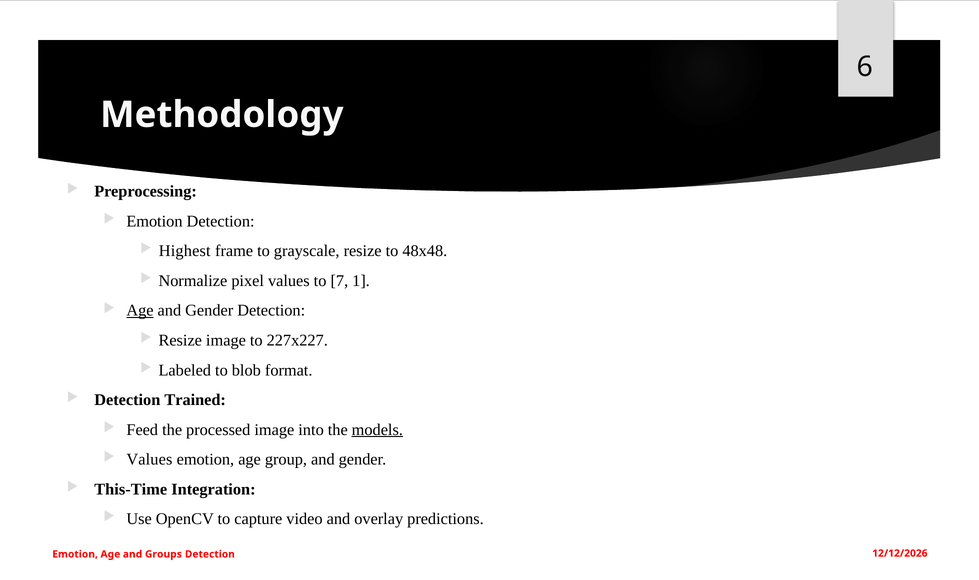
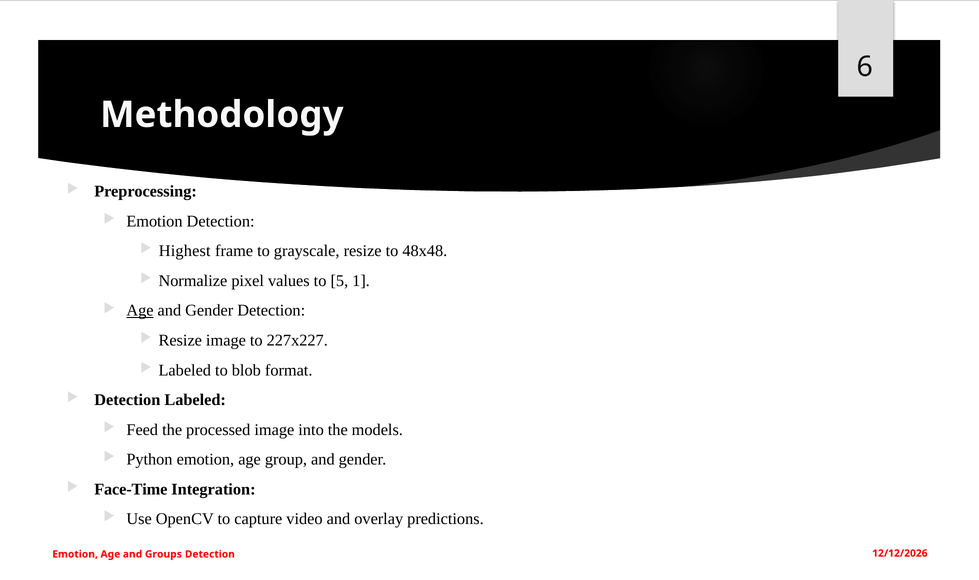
7: 7 -> 5 (339, 281)
Detection Trained: Trained -> Labeled (195, 400)
models underline: present -> none (377, 430)
Values: Values -> Python (149, 460)
This-Time: This-Time -> Face-Time (131, 489)
